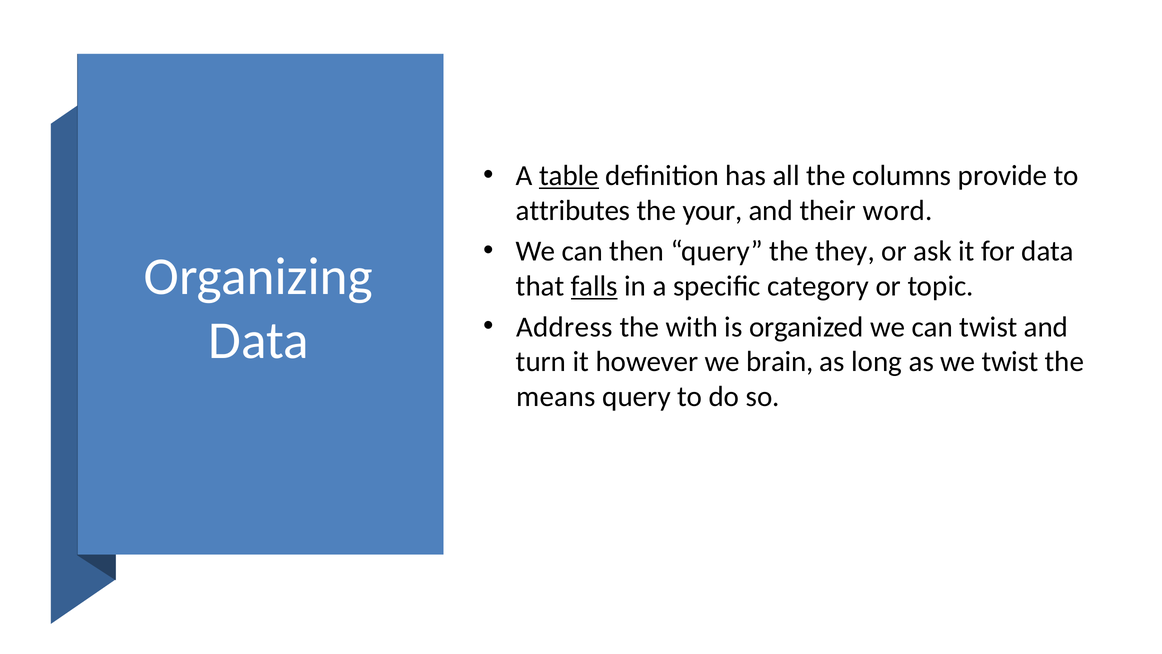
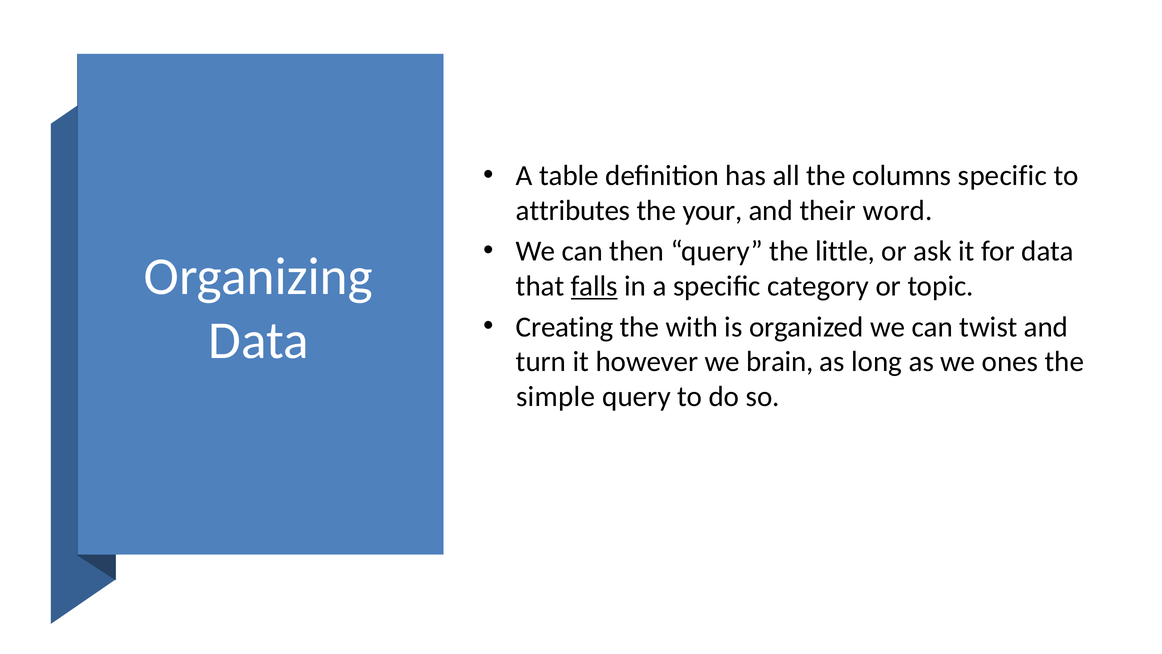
table underline: present -> none (569, 176)
columns provide: provide -> specific (1002, 176)
they: they -> little (845, 251)
Address: Address -> Creating (565, 327)
we twist: twist -> ones (1010, 362)
means: means -> simple (556, 396)
